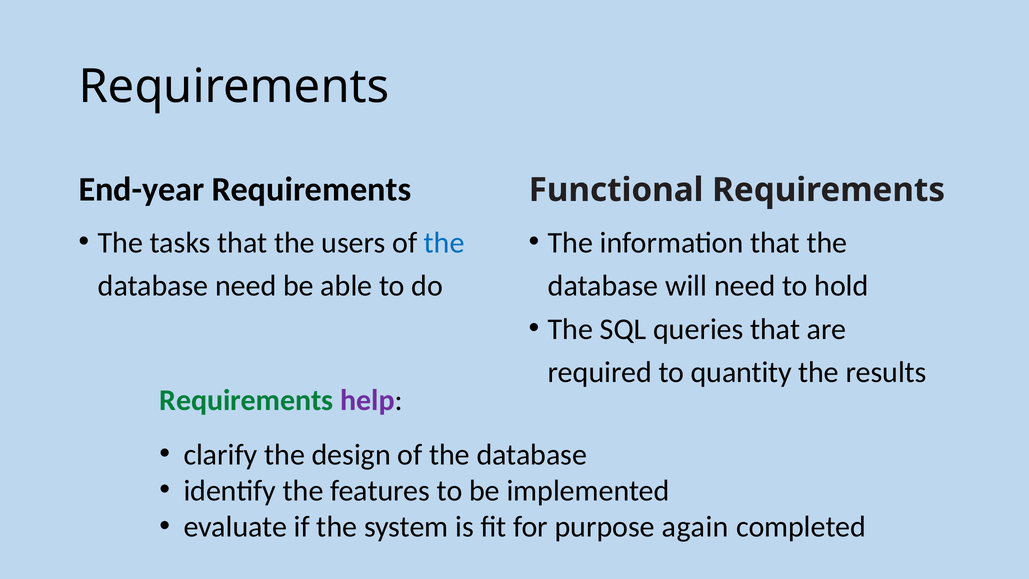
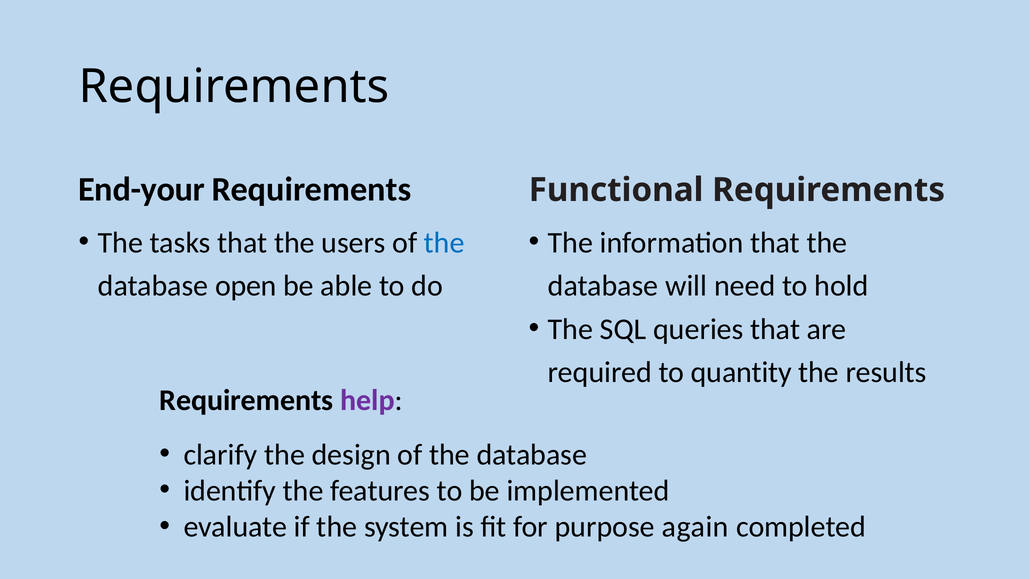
End-year: End-year -> End-your (142, 189)
database need: need -> open (246, 286)
Requirements colour: green -> black (246, 400)
